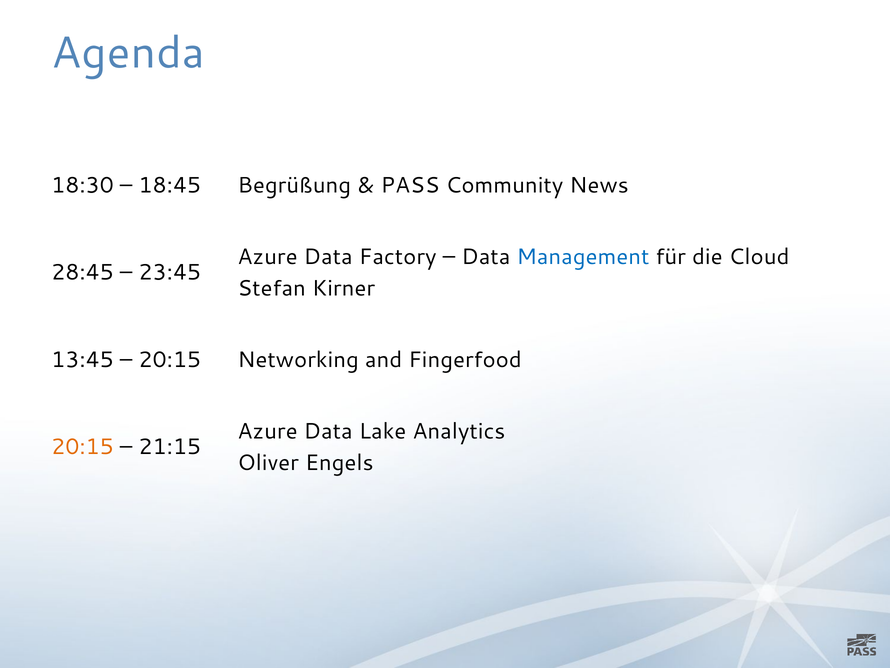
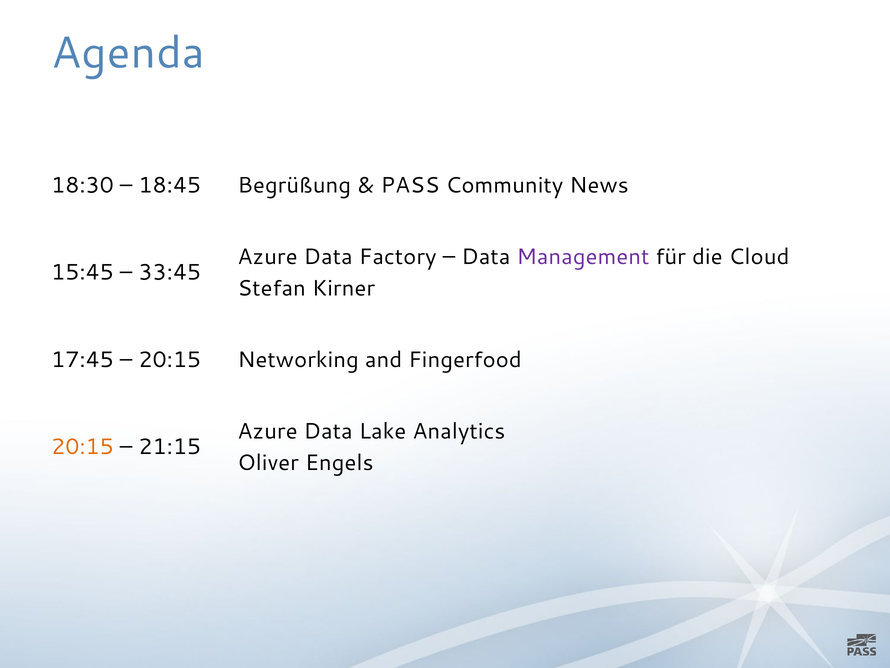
Management colour: blue -> purple (583, 257)
28:45: 28:45 -> 15:45 (83, 272)
23:45: 23:45 -> 33:45 (170, 272)
13:45: 13:45 -> 17:45 (83, 359)
